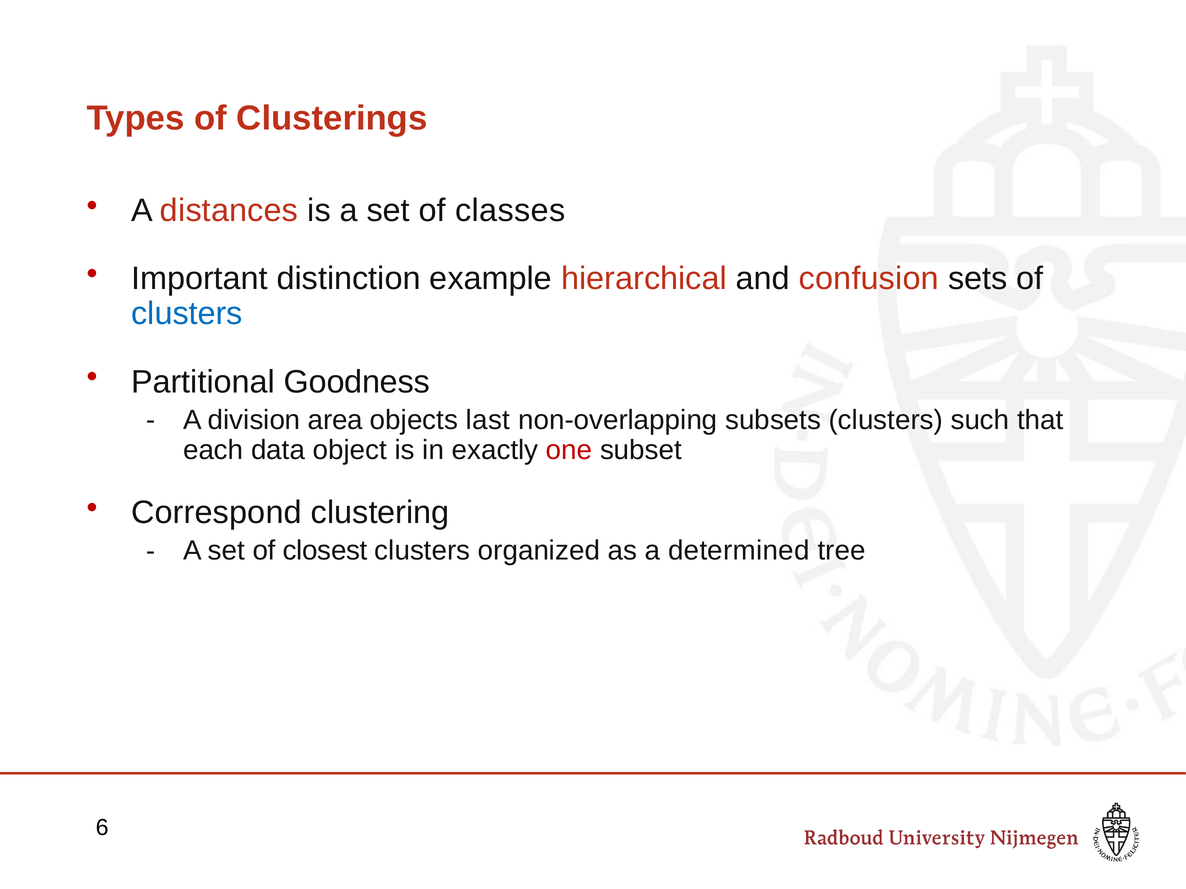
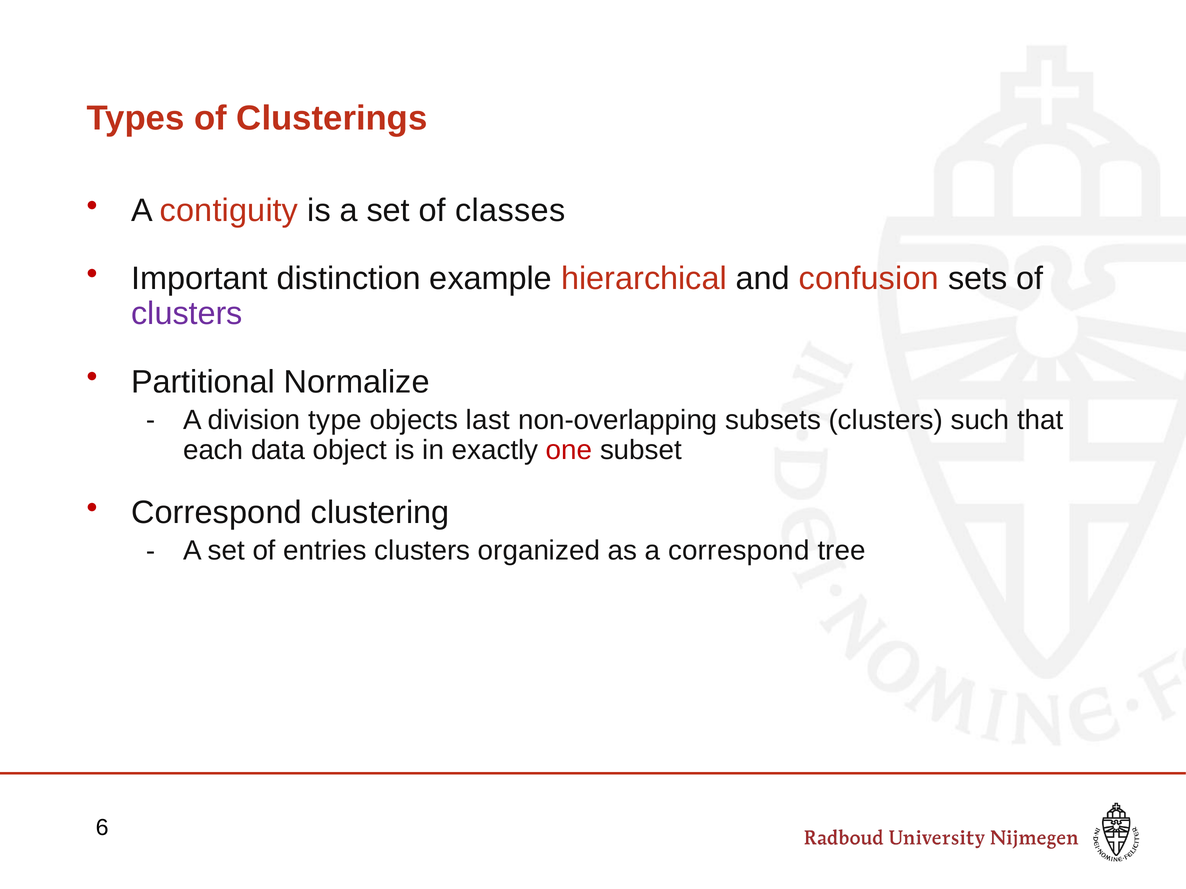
distances: distances -> contiguity (229, 211)
clusters colour: blue -> purple (187, 314)
Goodness: Goodness -> Normalize (357, 382)
area: area -> type (335, 420)
closest: closest -> entries (325, 551)
a determined: determined -> correspond (739, 551)
